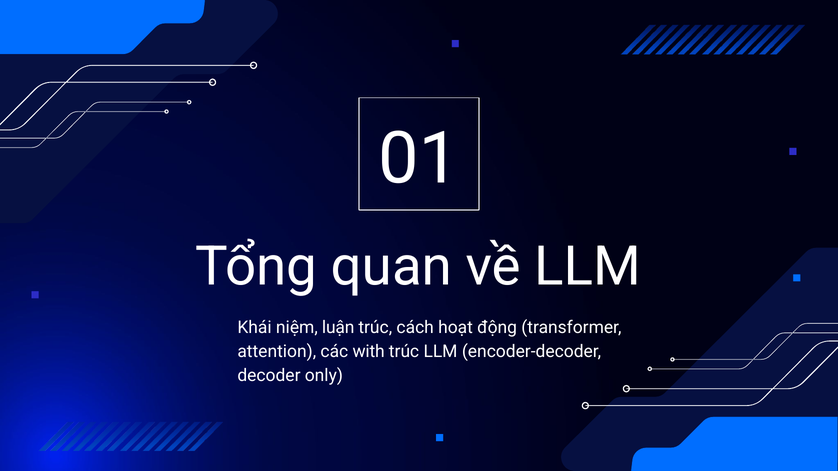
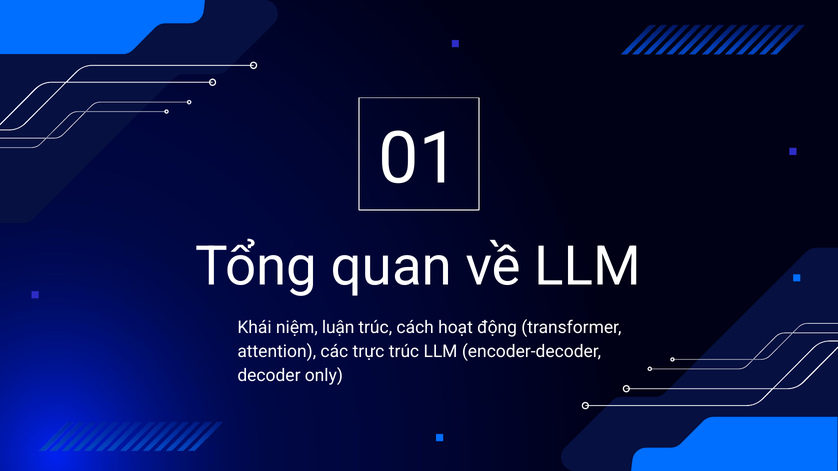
with: with -> trực (368, 352)
